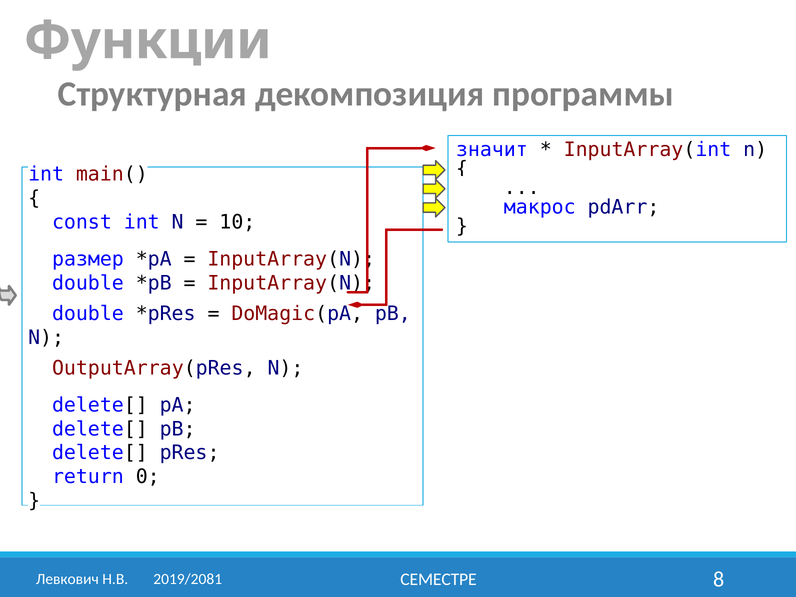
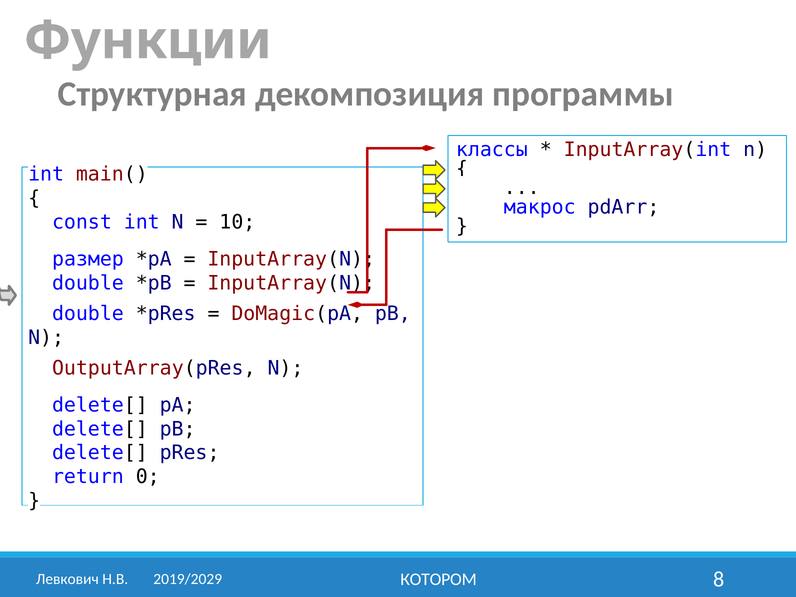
значит: значит -> классы (492, 150)
СЕМЕСТРЕ: СЕМЕСТРЕ -> КОТОРОМ (439, 579)
2019/2081: 2019/2081 -> 2019/2029 (188, 579)
